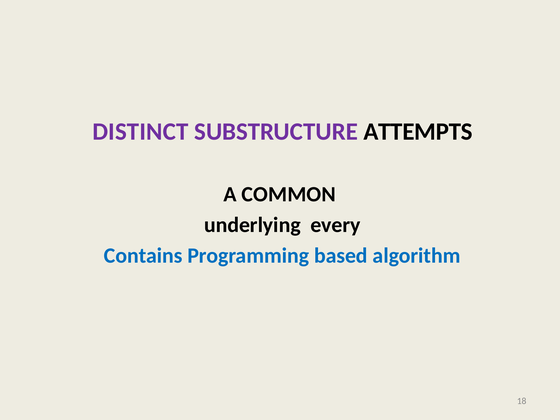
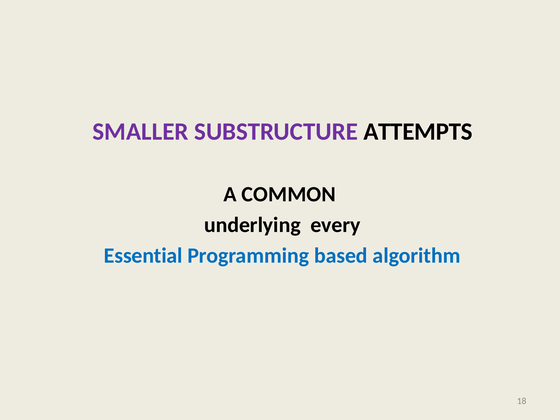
DISTINCT: DISTINCT -> SMALLER (140, 131)
Contains: Contains -> Essential (143, 256)
